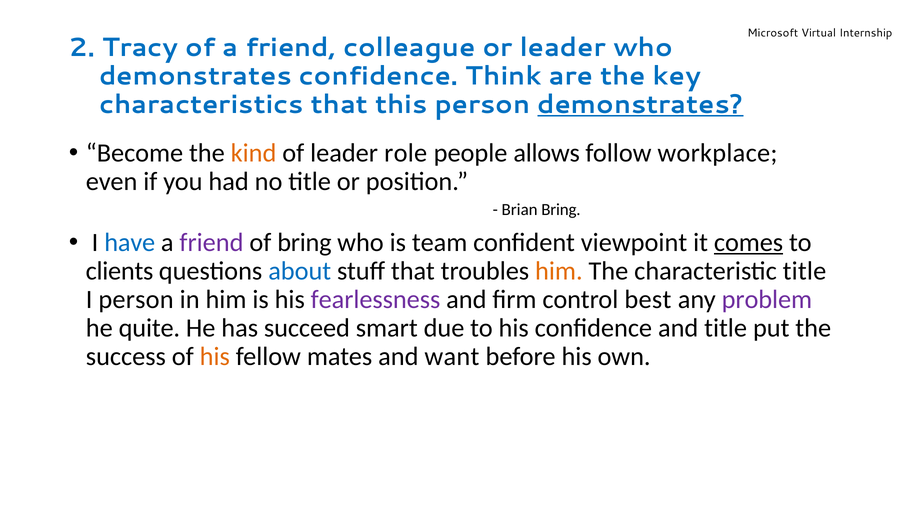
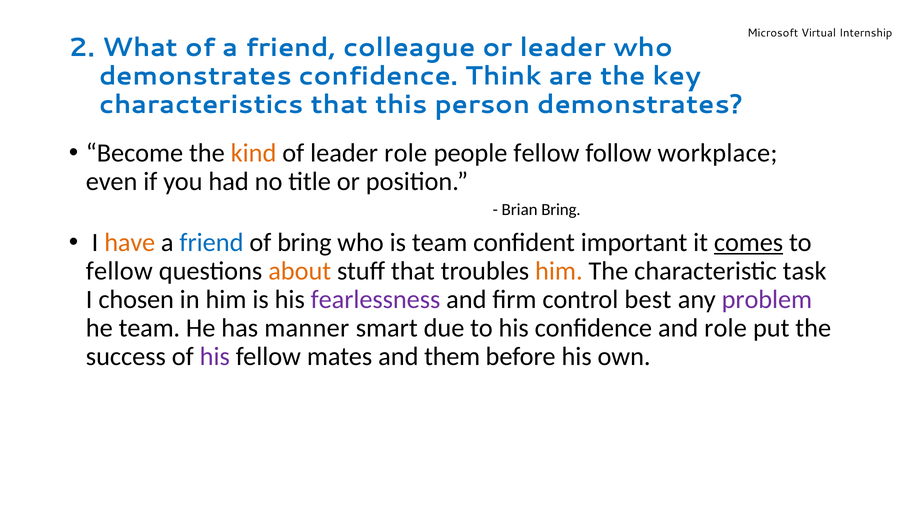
Tracy: Tracy -> What (140, 48)
demonstrates underline: present -> none (640, 104)
people allows: allows -> fellow (546, 153)
have colour: blue -> orange (130, 242)
friend colour: purple -> blue (211, 242)
viewpoint: viewpoint -> important (634, 242)
clients: clients -> fellow (119, 271)
about colour: blue -> orange (300, 271)
characteristic title: title -> task (805, 271)
I person: person -> chosen (136, 299)
he quite: quite -> team (149, 328)
succeed: succeed -> manner (307, 328)
and title: title -> role (726, 328)
his colour: orange -> purple (215, 356)
want: want -> them (452, 356)
